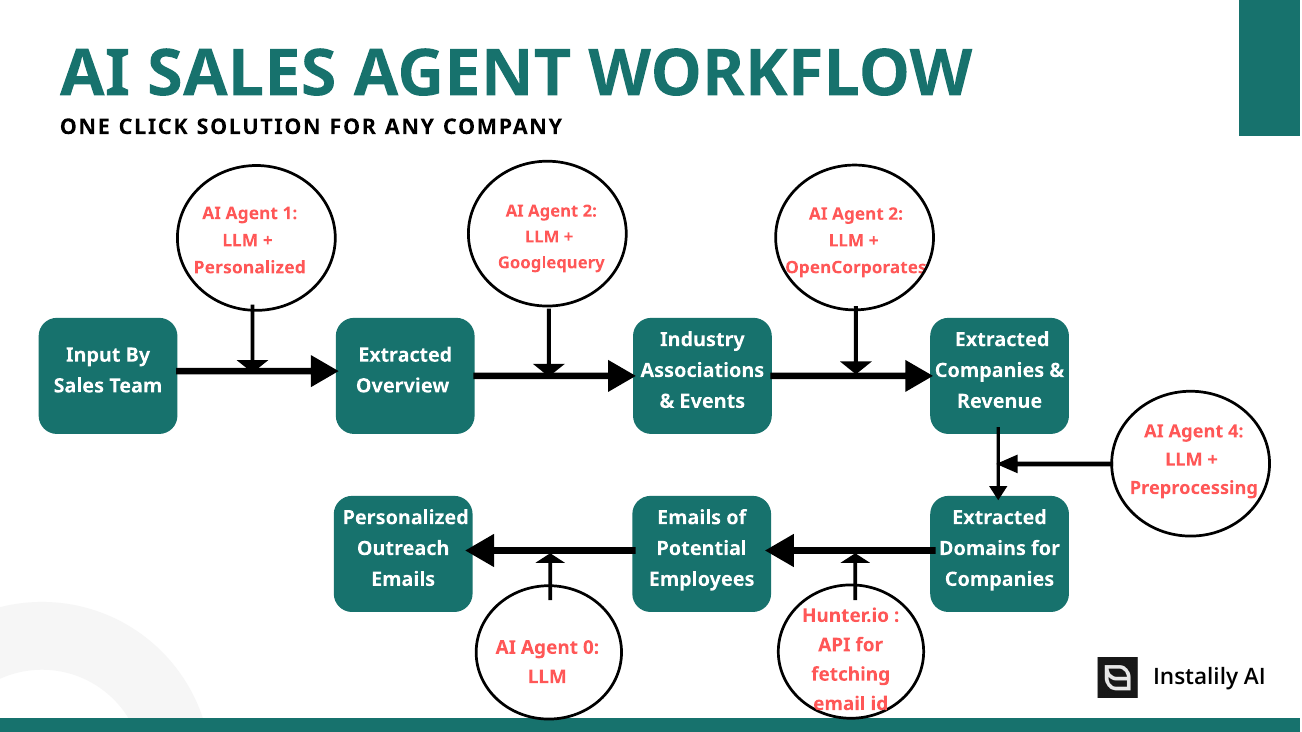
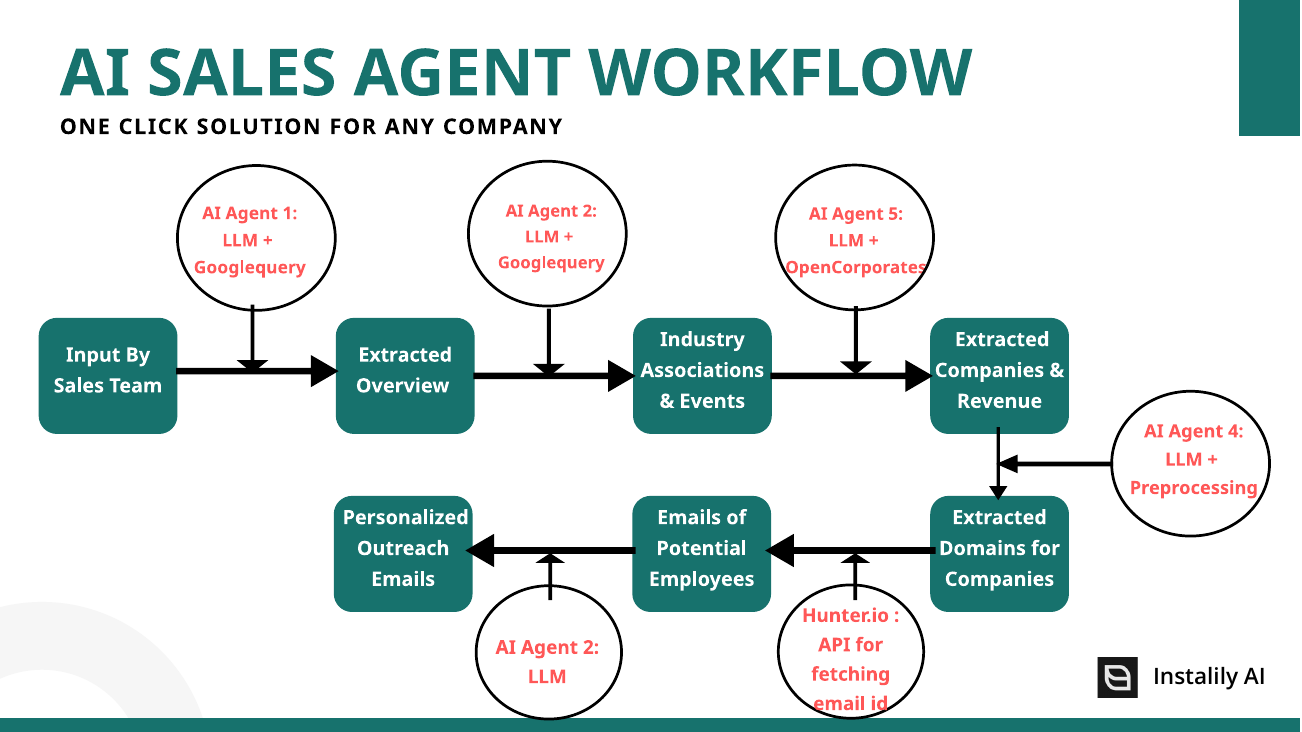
2: 2 -> 5 (896, 214)
Personalized: Personalized -> Googlequery (250, 268)
0: 0 -> 2 (591, 648)
